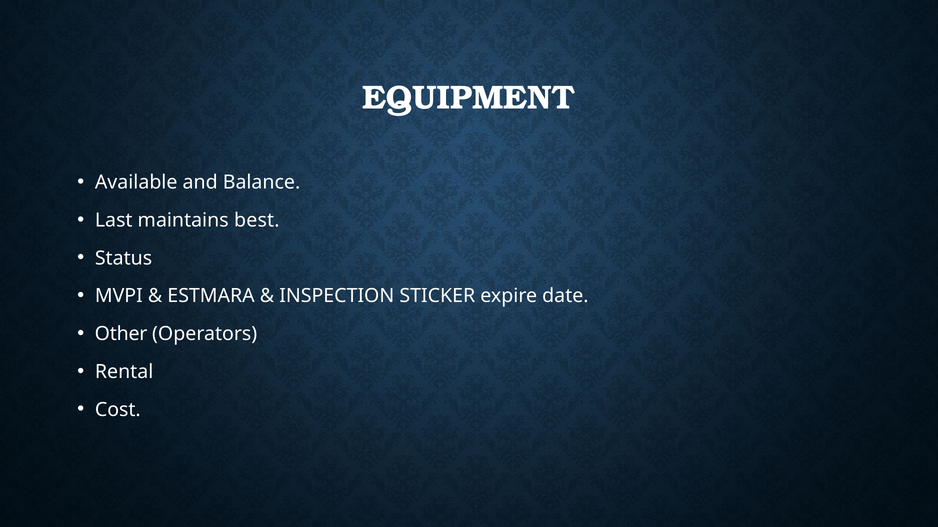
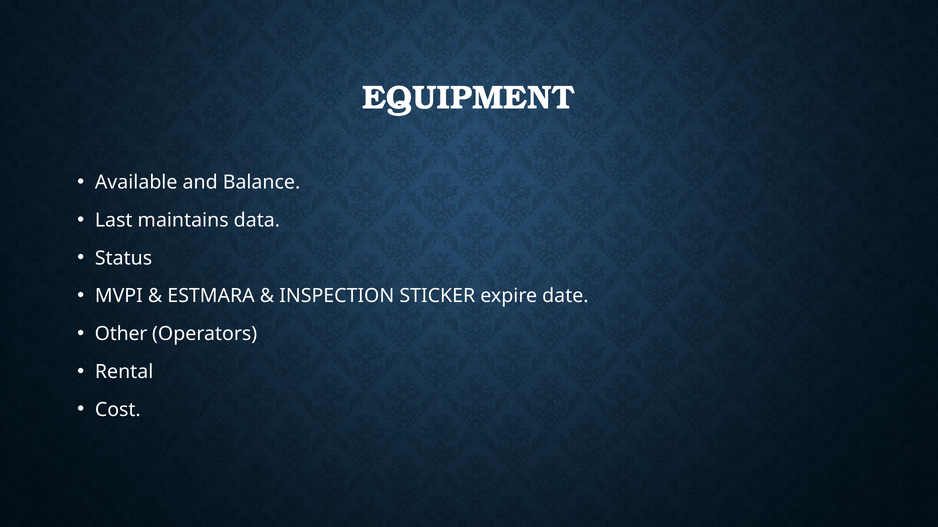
best: best -> data (257, 220)
